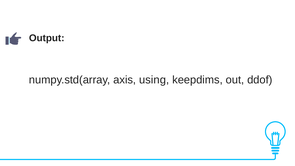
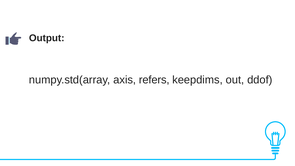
using: using -> refers (154, 80)
